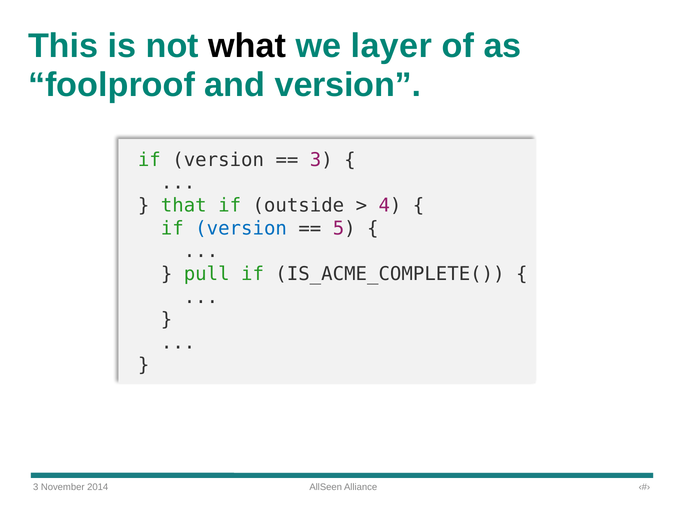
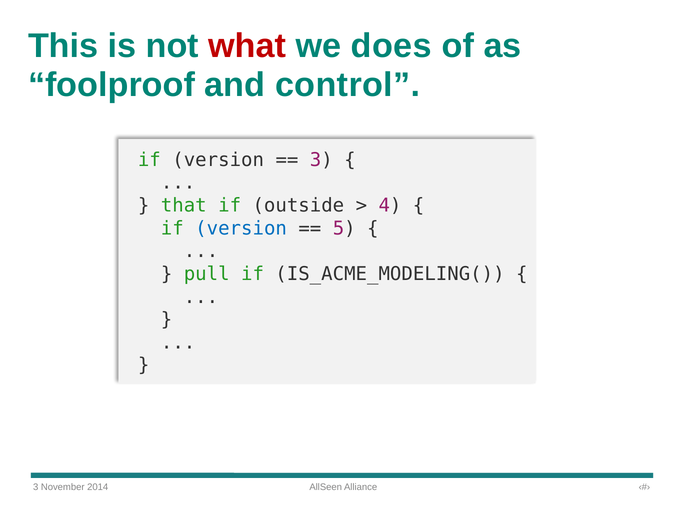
what colour: black -> red (247, 46)
layer: layer -> does (391, 46)
and version: version -> control (348, 85)
IS_ACME_COMPLETE(: IS_ACME_COMPLETE( -> IS_ACME_MODELING( (390, 274)
